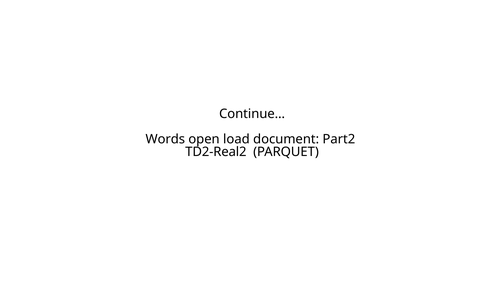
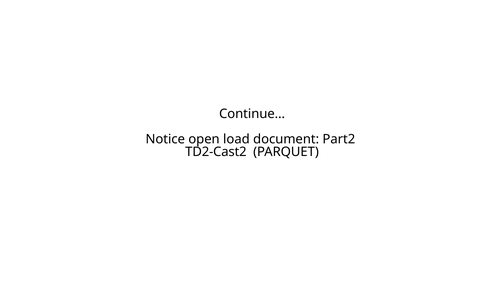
Words: Words -> Notice (165, 139)
TD2-Real2: TD2-Real2 -> TD2-Cast2 (216, 152)
